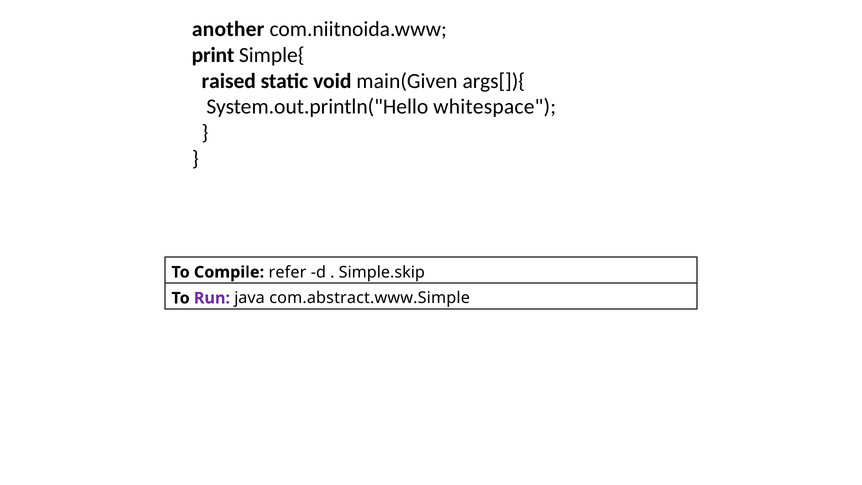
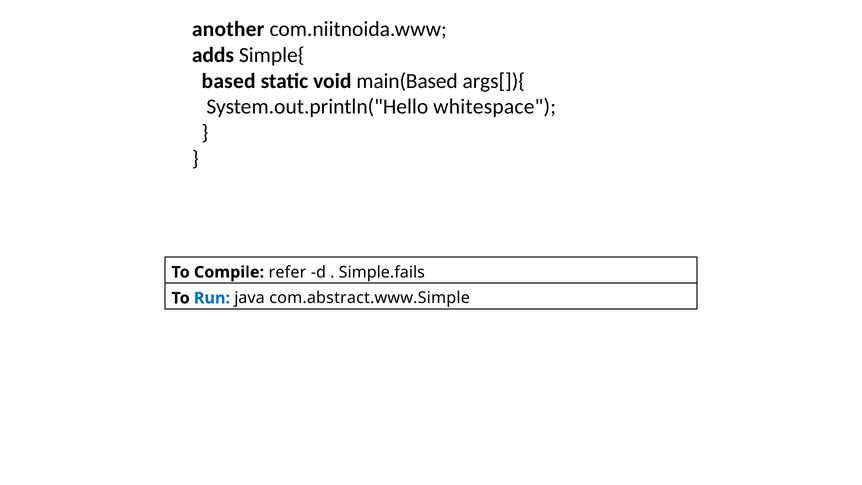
print: print -> adds (213, 55)
raised: raised -> based (229, 81)
main(Given: main(Given -> main(Based (407, 81)
Simple.skip: Simple.skip -> Simple.fails (382, 272)
Run colour: purple -> blue (212, 298)
